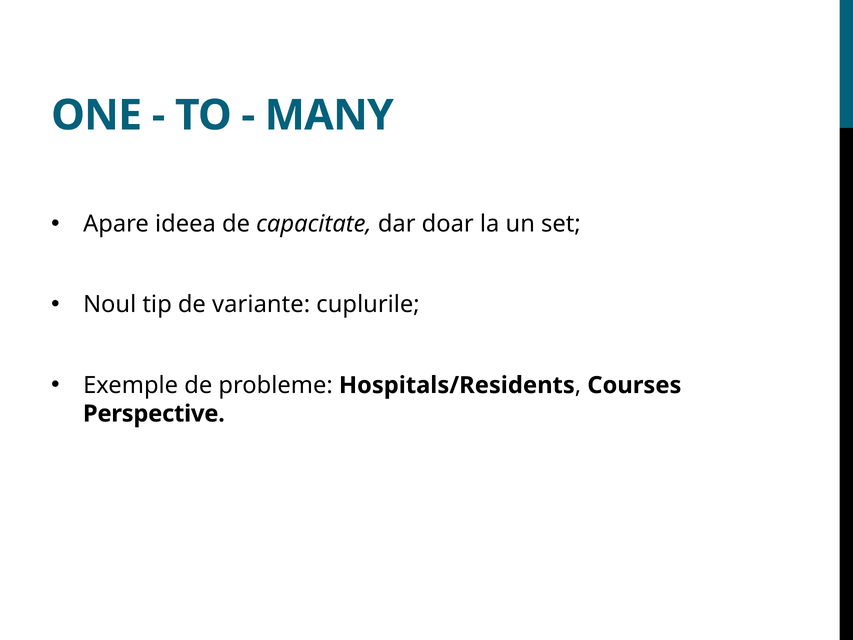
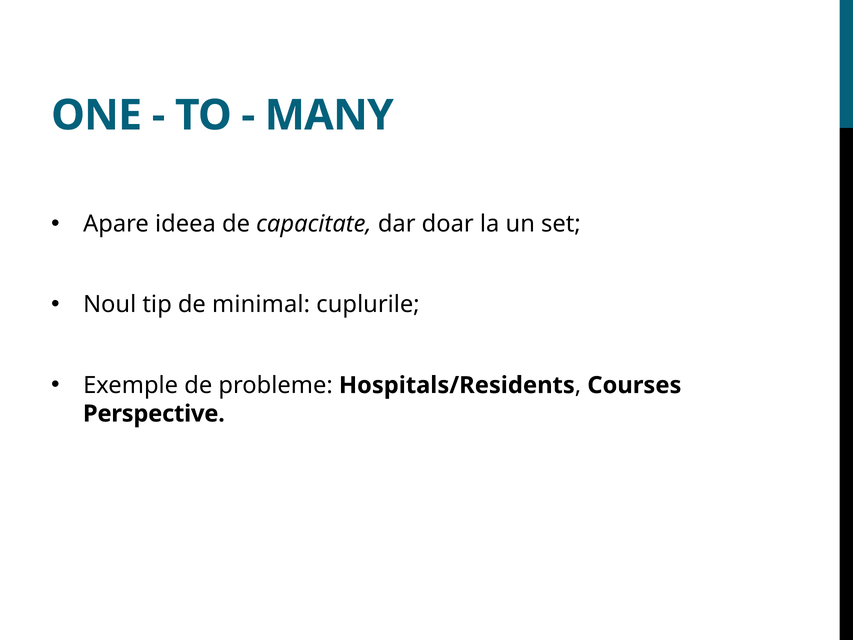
variante: variante -> minimal (261, 305)
